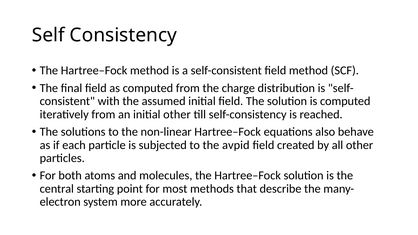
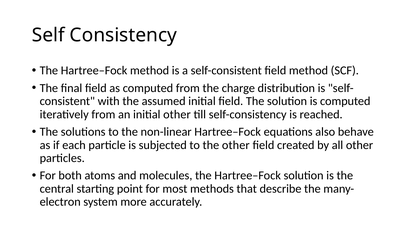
the avpid: avpid -> other (236, 145)
